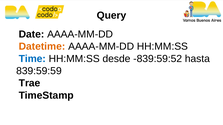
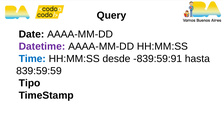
Datetime colour: orange -> purple (42, 47)
-839:59:52: -839:59:52 -> -839:59:91 (158, 59)
Trae: Trae -> Tipo (30, 83)
